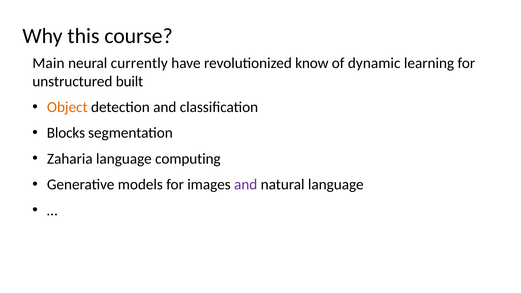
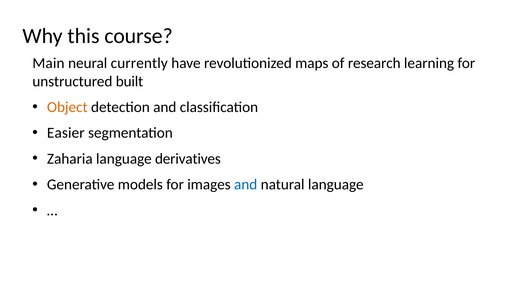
know: know -> maps (312, 63)
dynamic: dynamic -> research (374, 63)
Blocks: Blocks -> Easier (66, 133)
computing: computing -> derivatives (188, 159)
and colour: purple -> blue (246, 185)
